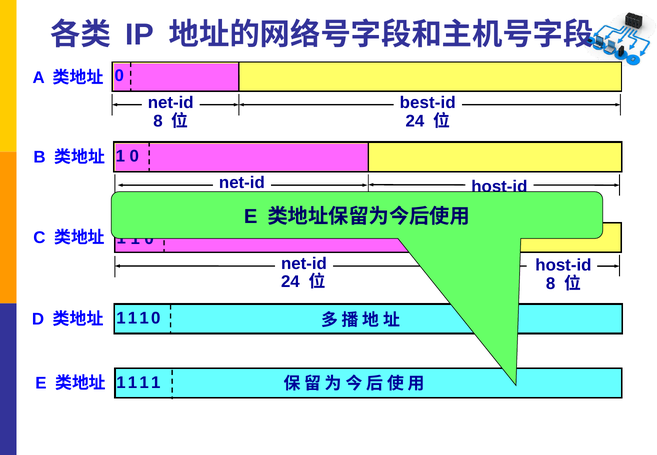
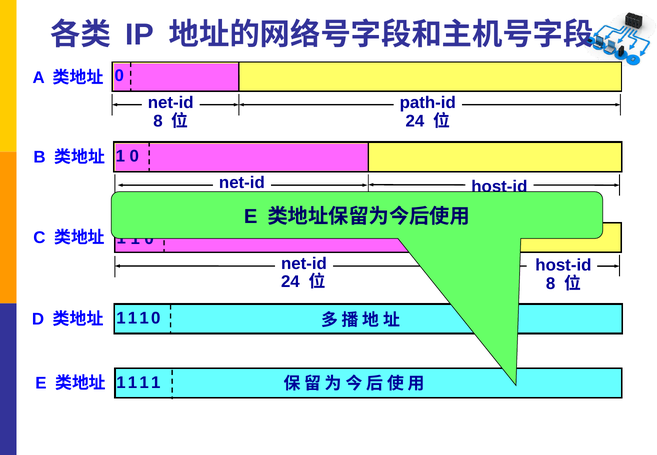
best-id: best-id -> path-id (428, 103)
